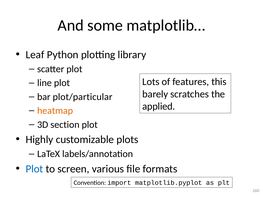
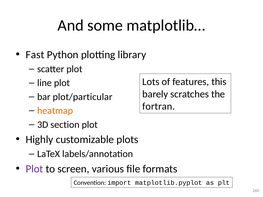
Leaf: Leaf -> Fast (35, 55)
applied: applied -> fortran (159, 106)
Plot colour: blue -> purple (34, 169)
